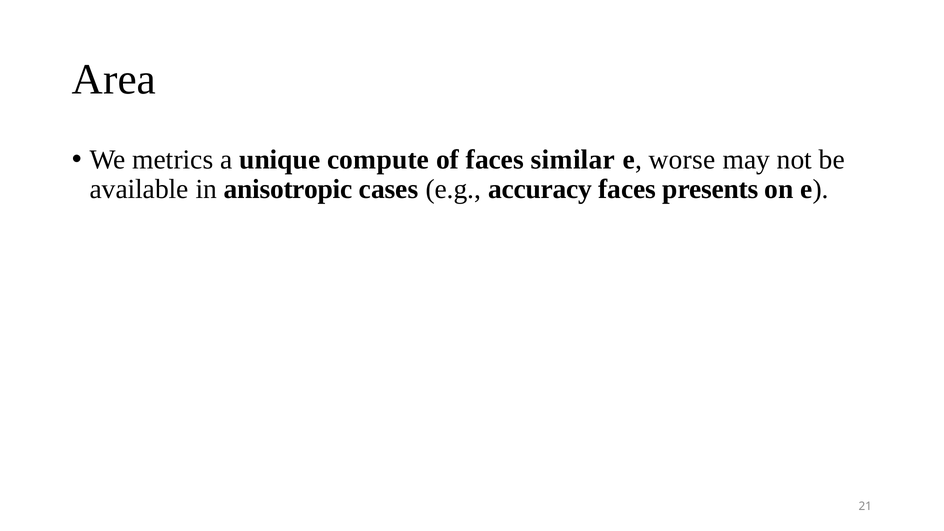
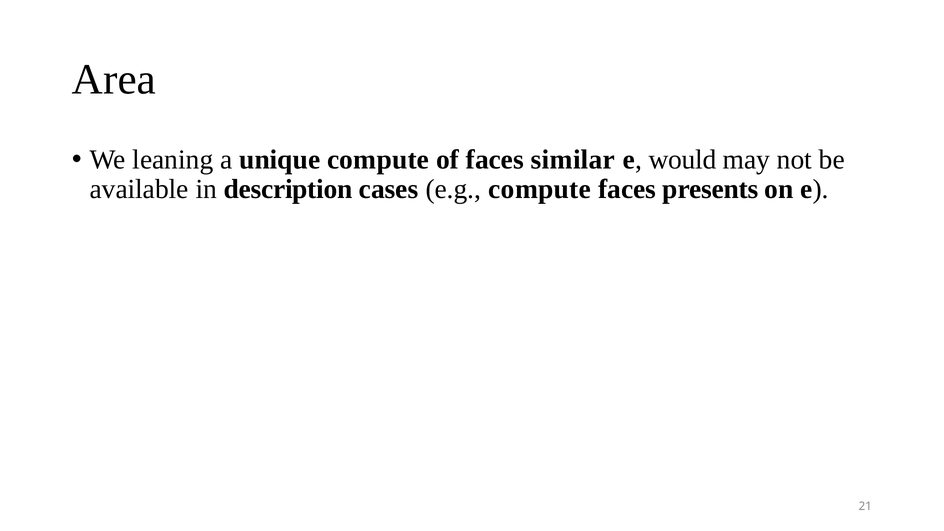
metrics: metrics -> leaning (173, 160)
worse: worse -> would (682, 160)
anisotropic: anisotropic -> description (288, 189)
e.g accuracy: accuracy -> compute (540, 189)
